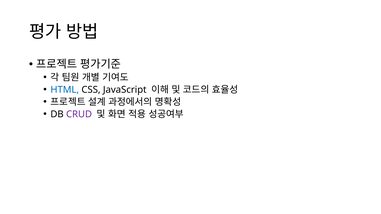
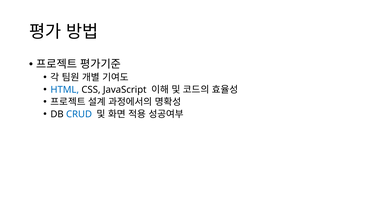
CRUD colour: purple -> blue (79, 114)
